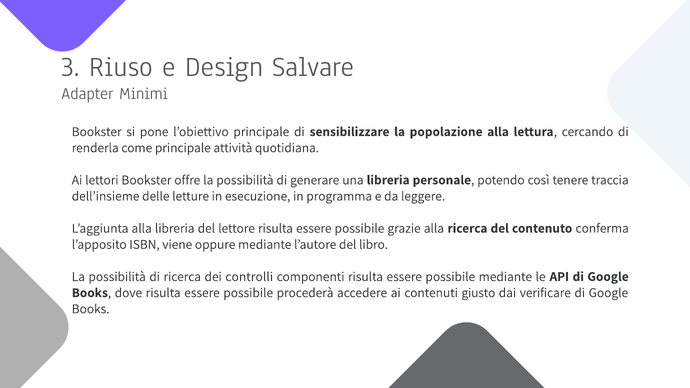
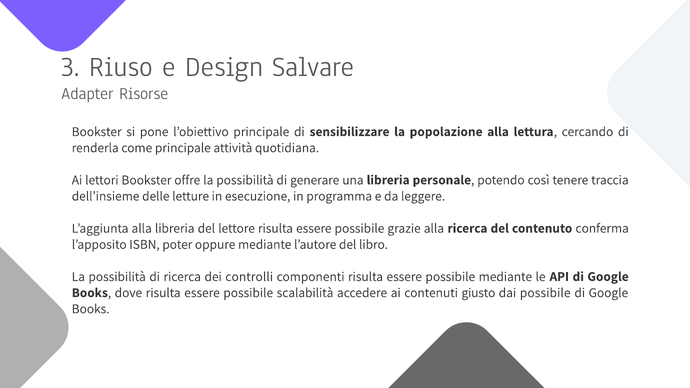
Minimi: Minimi -> Risorse (144, 94)
viene: viene -> poter (177, 244)
procederà: procederà -> scalabilità (305, 293)
dai verificare: verificare -> possibile (545, 293)
